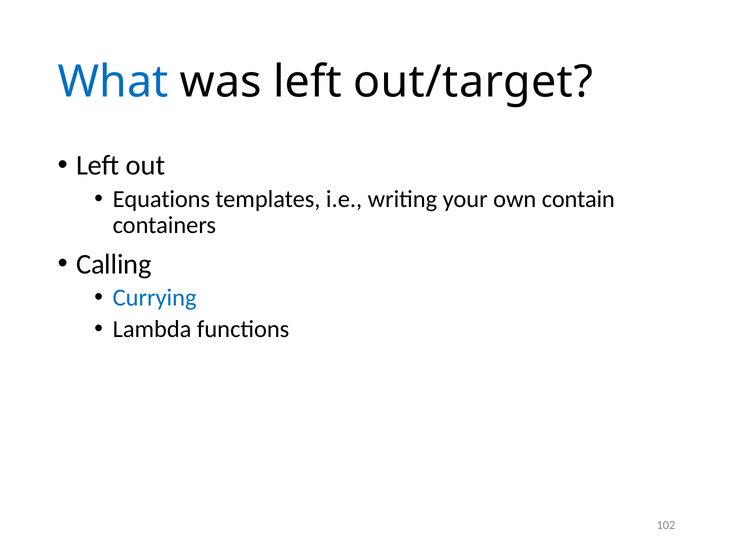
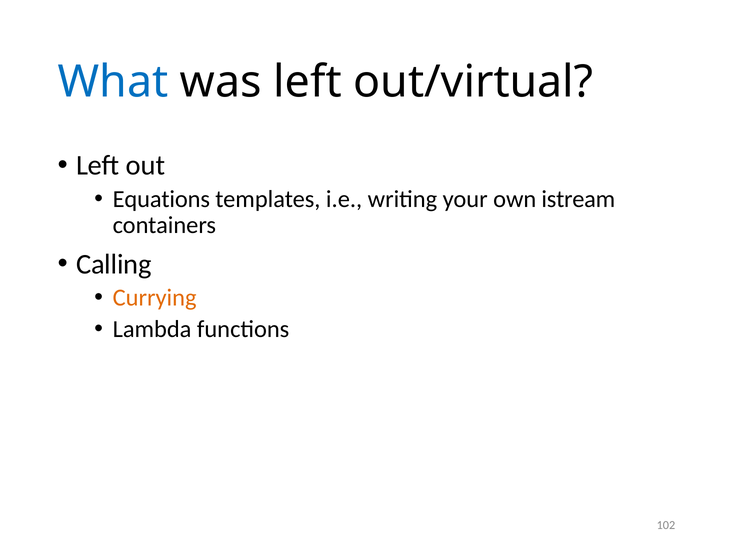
out/target: out/target -> out/virtual (473, 82)
contain: contain -> istream (578, 199)
Currying colour: blue -> orange (155, 298)
